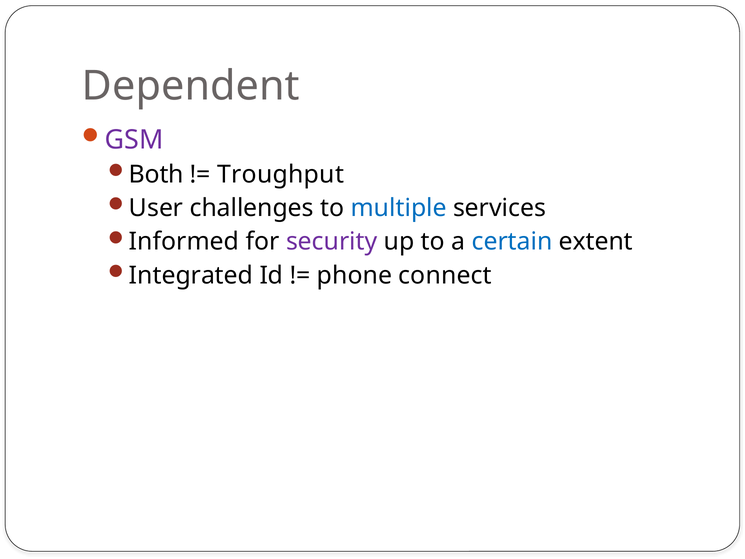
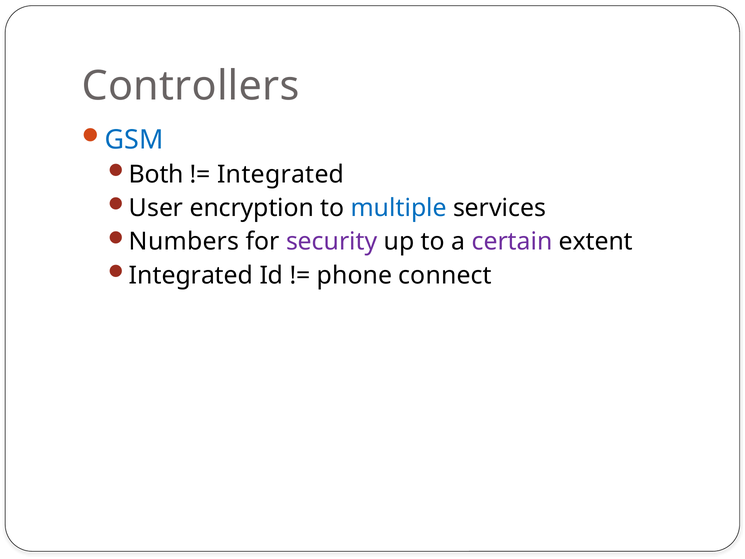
Dependent: Dependent -> Controllers (191, 86)
GSM colour: purple -> blue (134, 140)
Troughput: Troughput -> Integrated (281, 174)
challenges: challenges -> encryption (252, 208)
Informed: Informed -> Numbers (184, 242)
certain colour: blue -> purple (512, 242)
